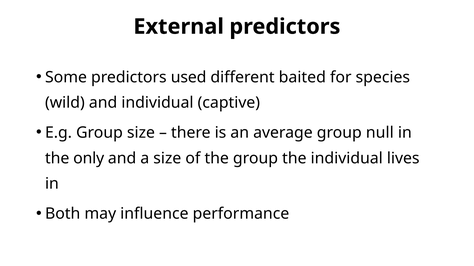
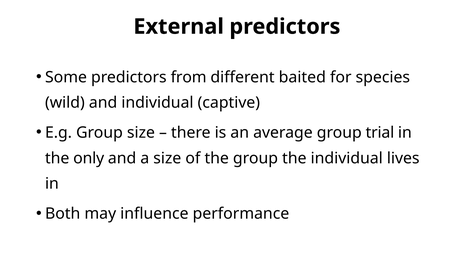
used: used -> from (189, 77)
null: null -> trial (380, 133)
